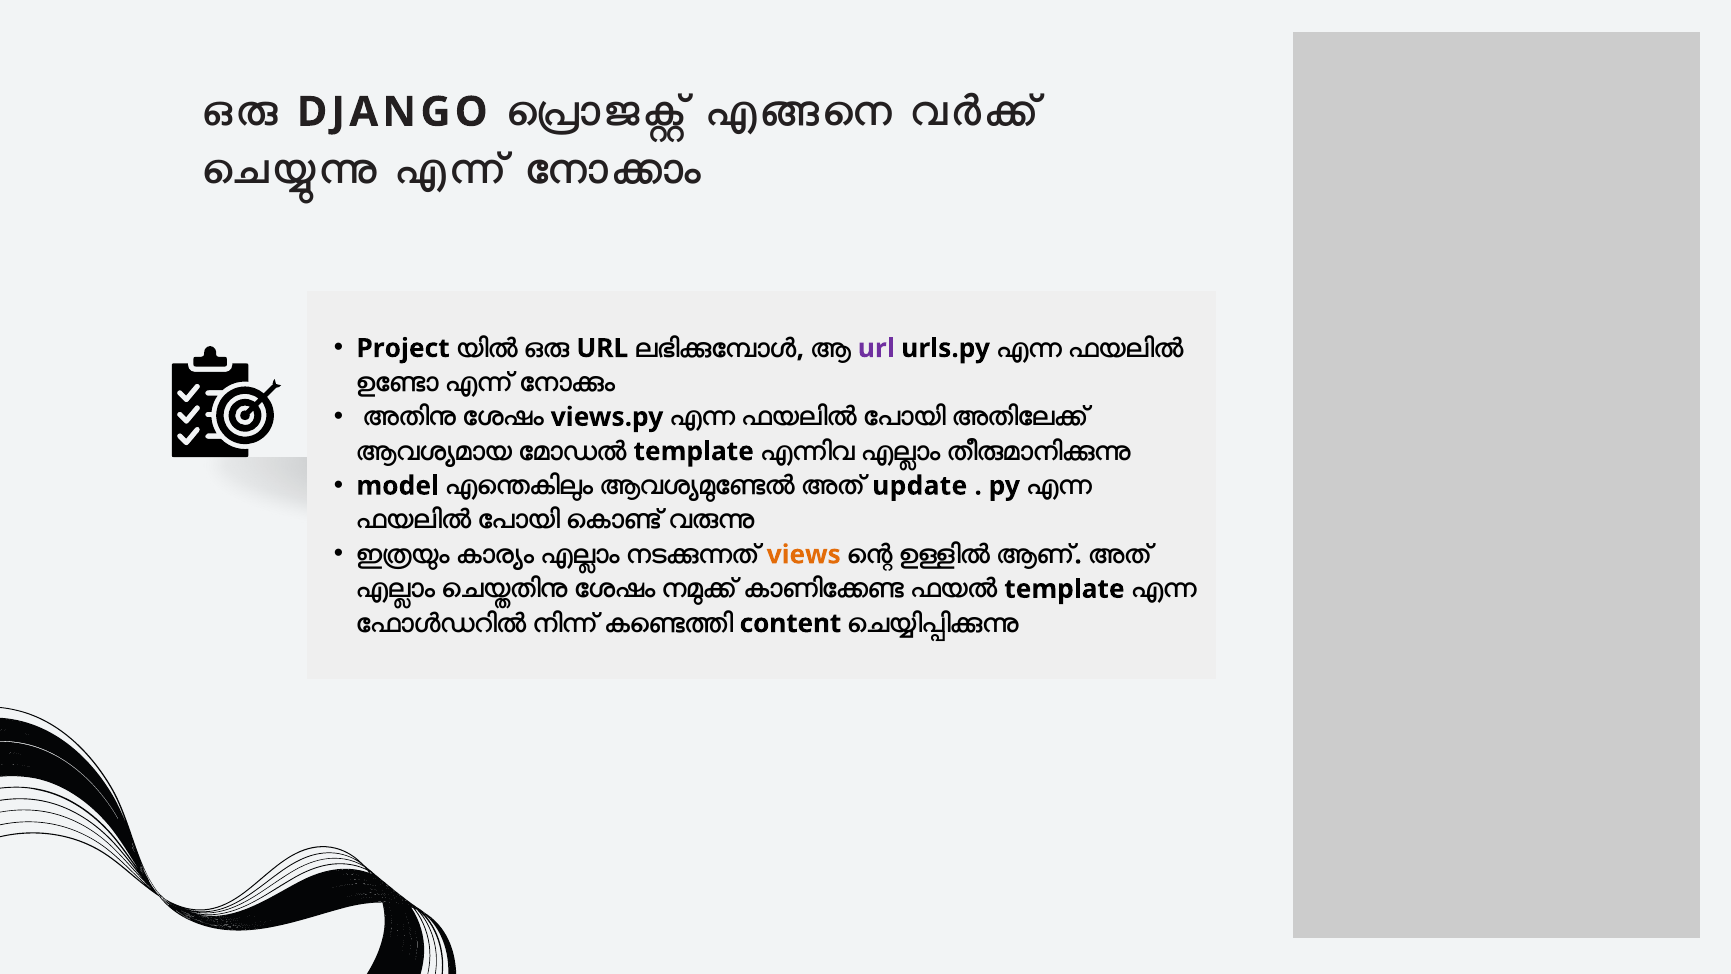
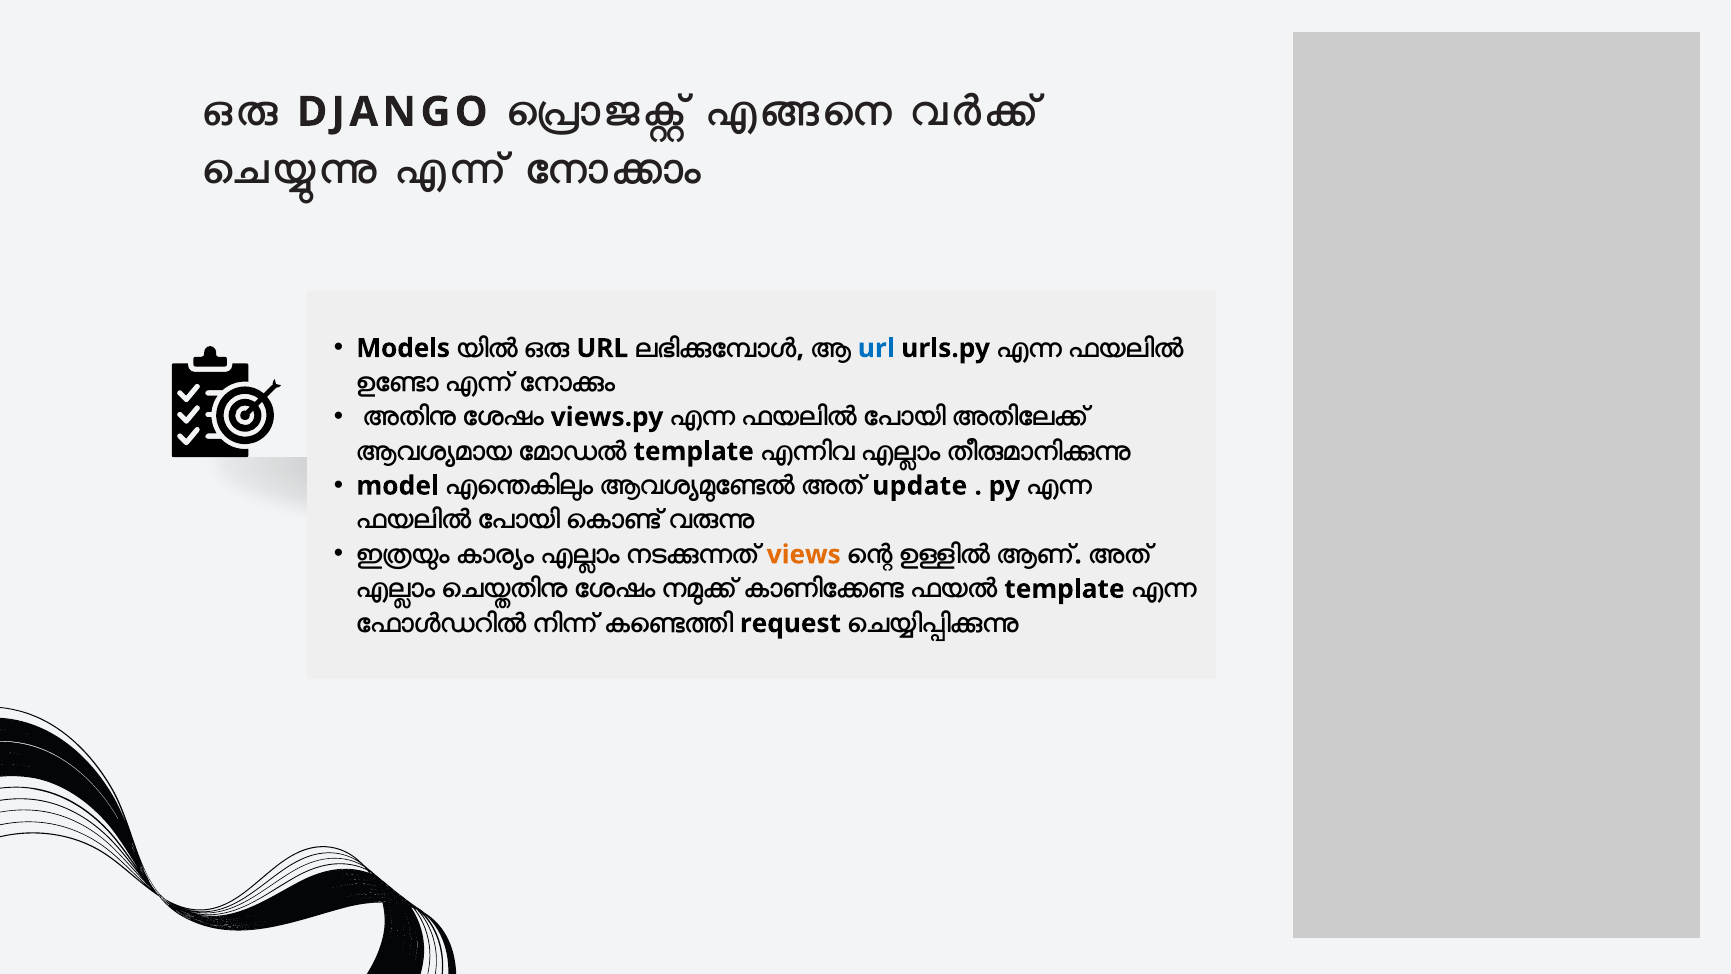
Project: Project -> Models (403, 348)
url colour: purple -> blue (876, 348)
content: content -> request (790, 623)
